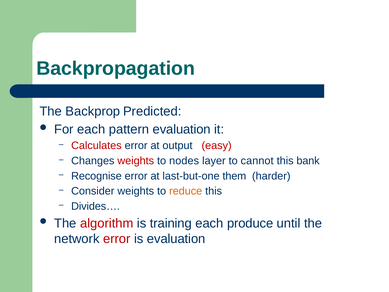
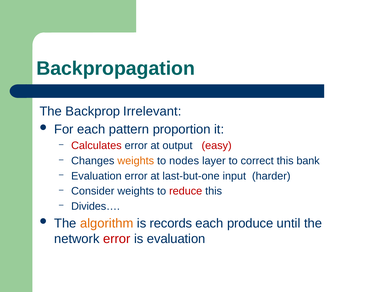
Predicted: Predicted -> Irrelevant (152, 111)
pattern evaluation: evaluation -> proportion (182, 129)
weights colour: red -> orange (136, 161)
cannot: cannot -> correct (257, 161)
Recognise: Recognise -> Evaluation (96, 176)
them: them -> input (234, 176)
reduce colour: orange -> red (186, 191)
algorithm colour: red -> orange (107, 223)
training: training -> records (171, 223)
